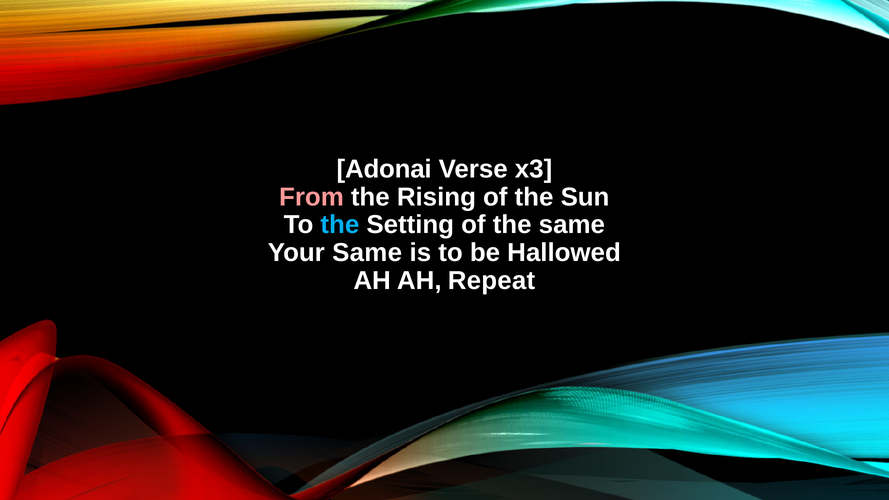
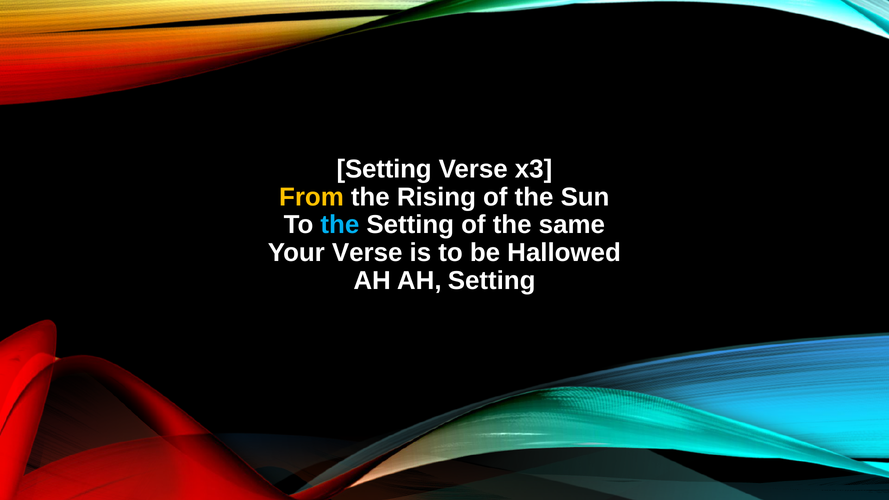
Adonai: Adonai -> Setting (384, 169)
From colour: pink -> yellow (311, 197)
Your Same: Same -> Verse (367, 253)
AH Repeat: Repeat -> Setting (492, 281)
